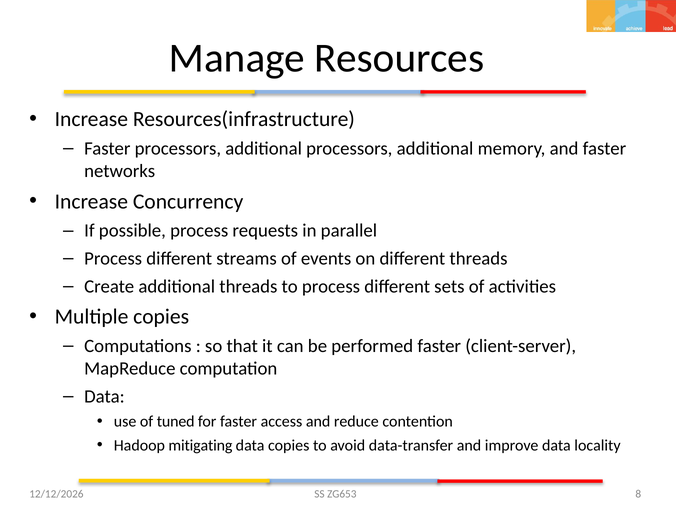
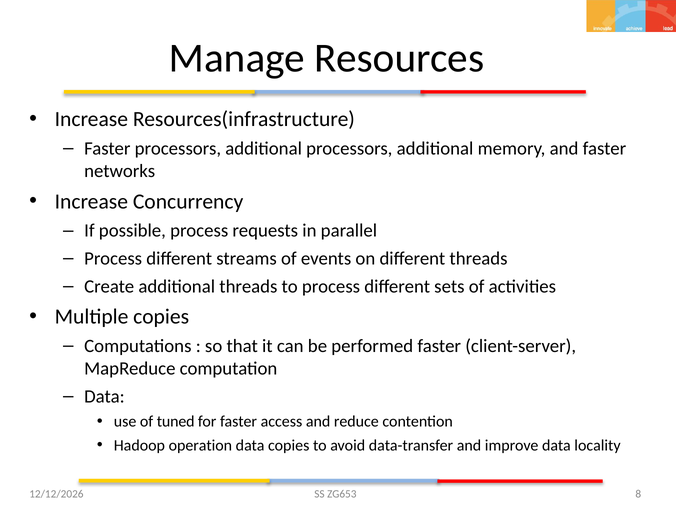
mitigating: mitigating -> operation (200, 445)
